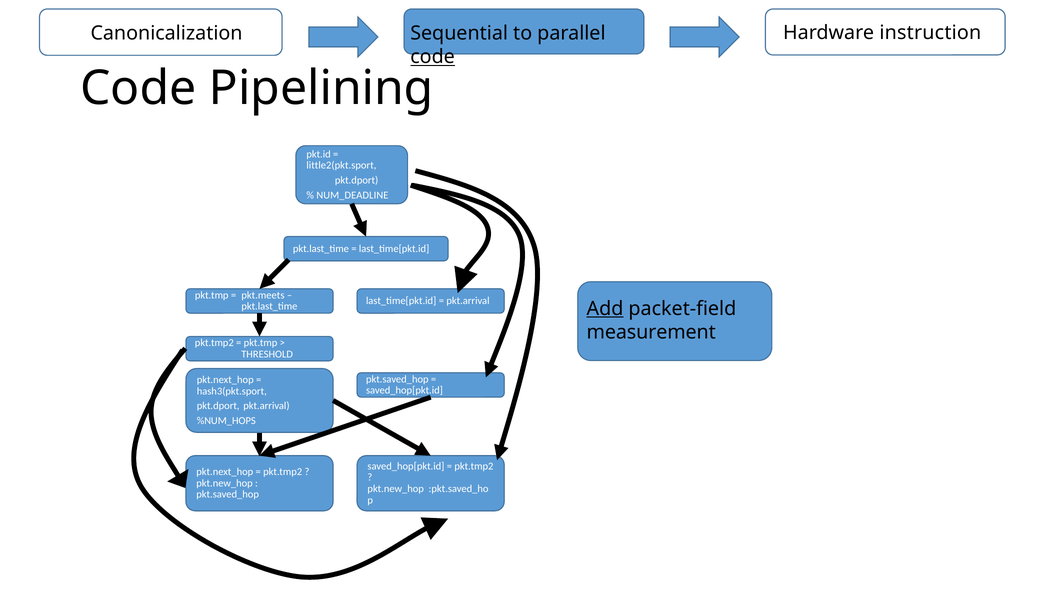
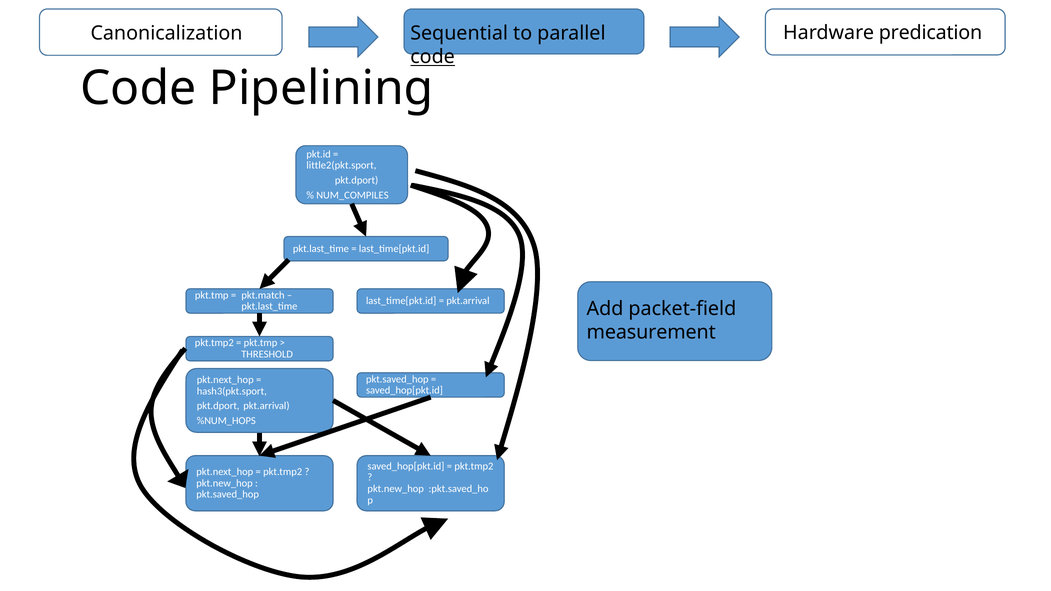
instruction: instruction -> predication (931, 33)
NUM_DEADLINE: NUM_DEADLINE -> NUM_COMPILES (352, 195)
pkt.meets: pkt.meets -> pkt.match (263, 295)
Add underline: present -> none (605, 309)
